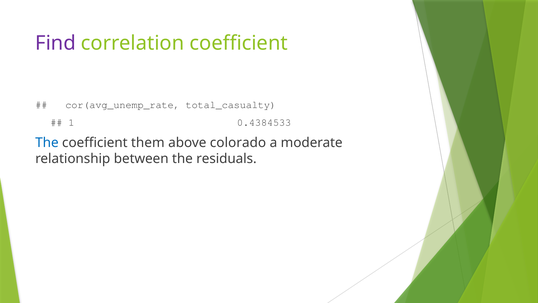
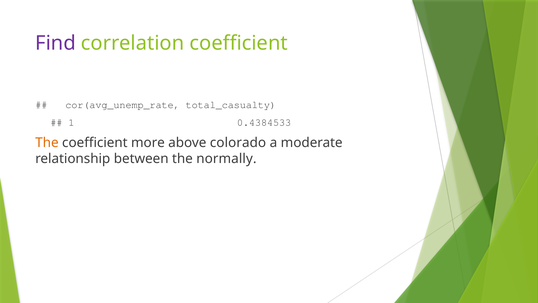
The colour: blue -> orange (47, 142)
them: them -> more (148, 142)
residuals: residuals -> normally (226, 159)
